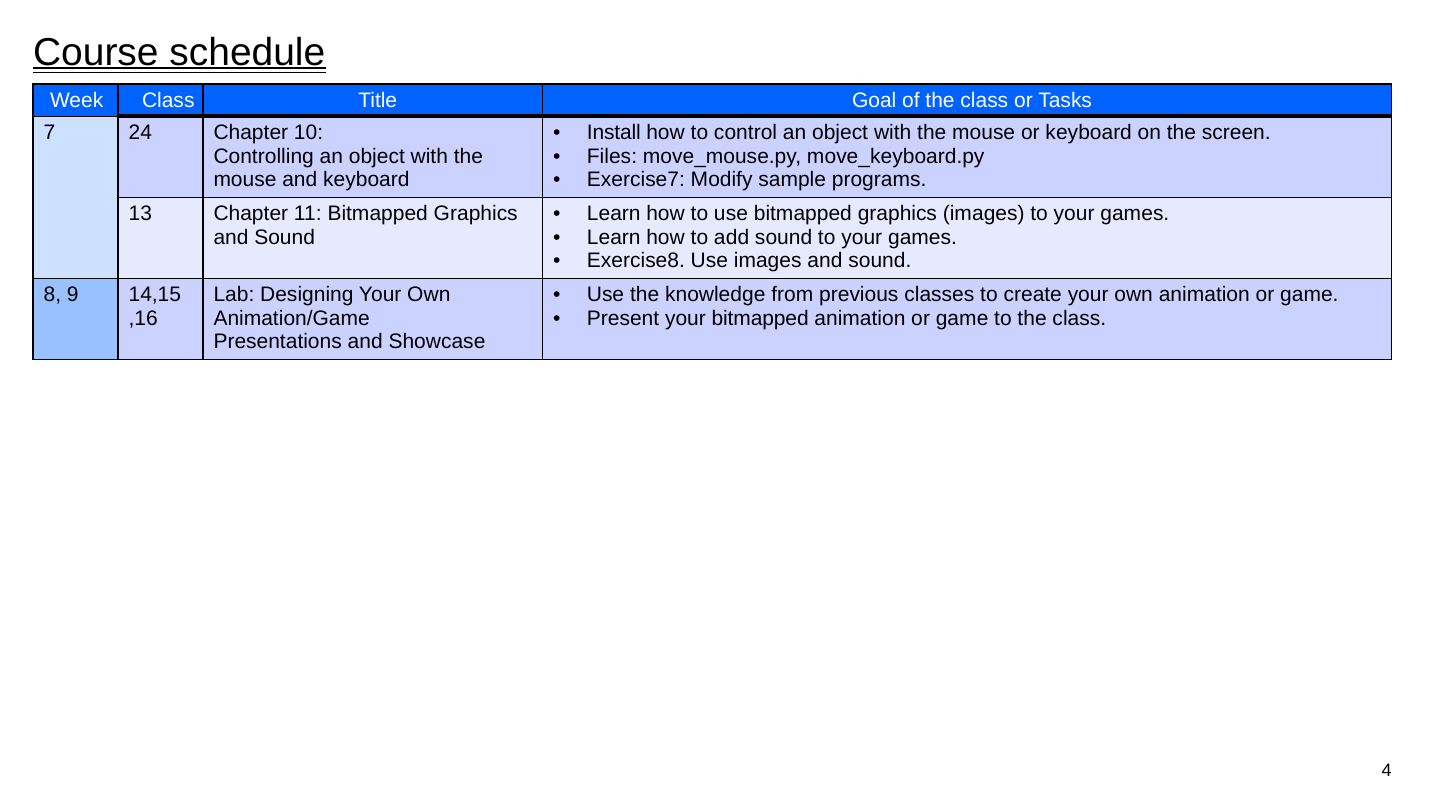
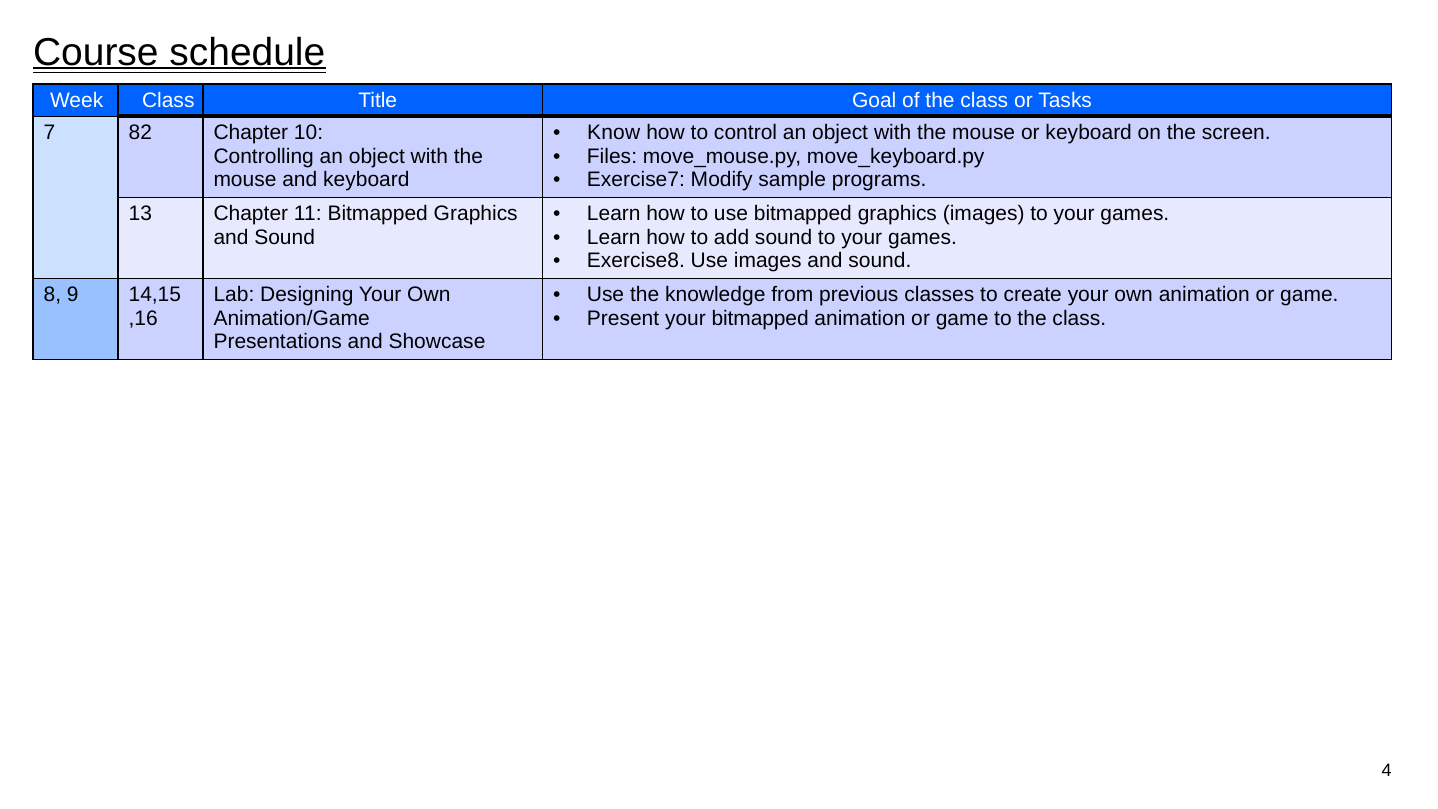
24: 24 -> 82 (140, 133)
Install: Install -> Know (614, 133)
